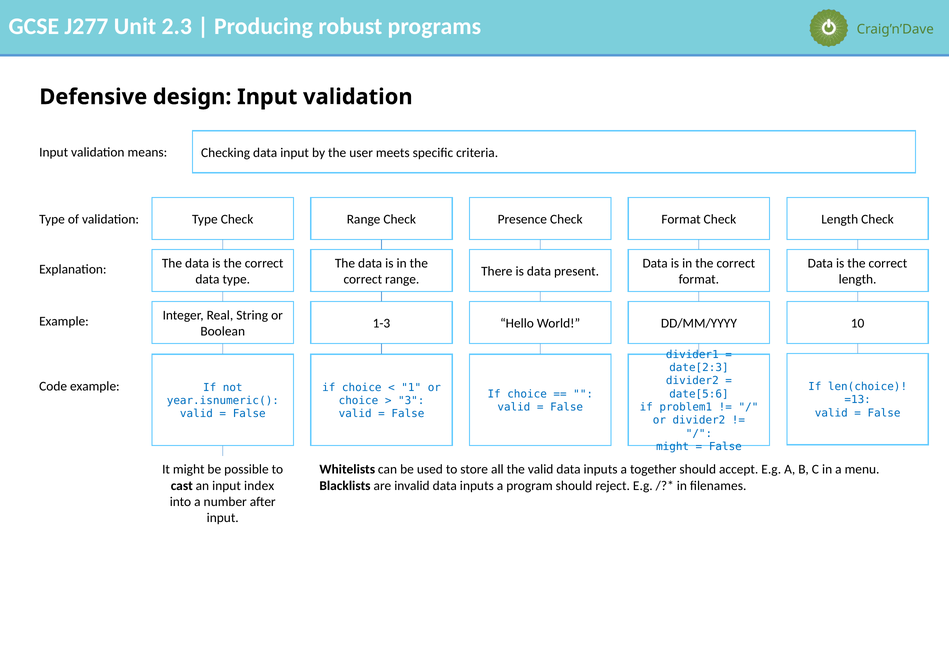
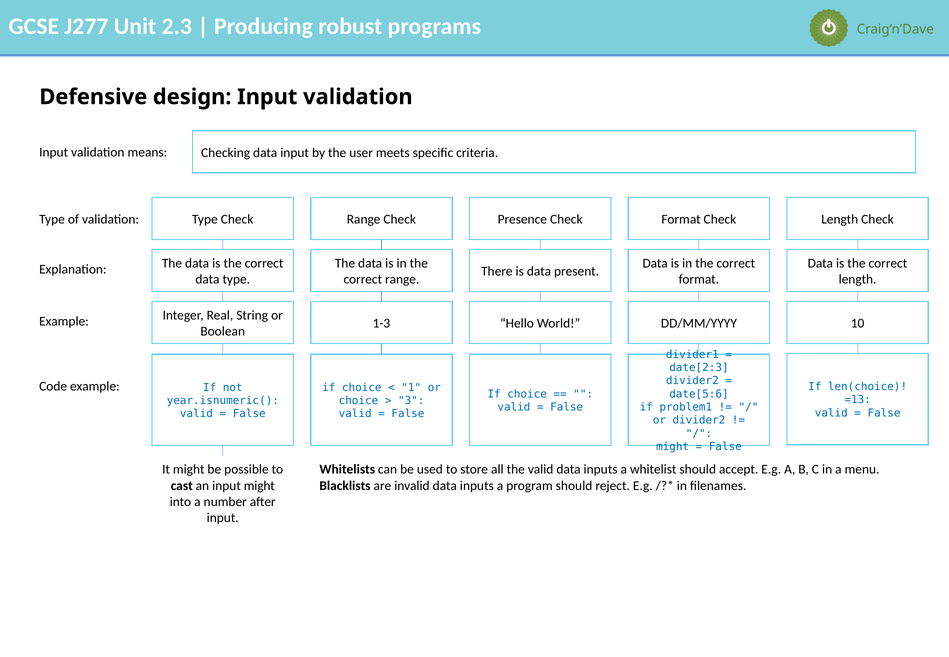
together: together -> whitelist (653, 470)
input index: index -> might (259, 486)
